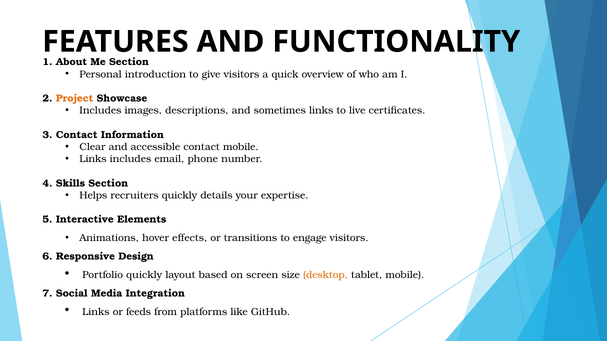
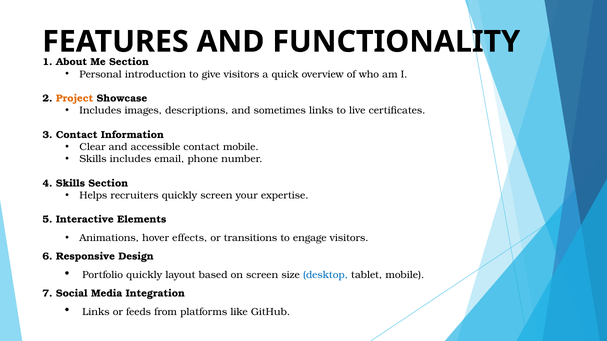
Links: Links -> Skills (93, 159)
quickly details: details -> screen (216, 196)
desktop colour: orange -> blue (325, 275)
